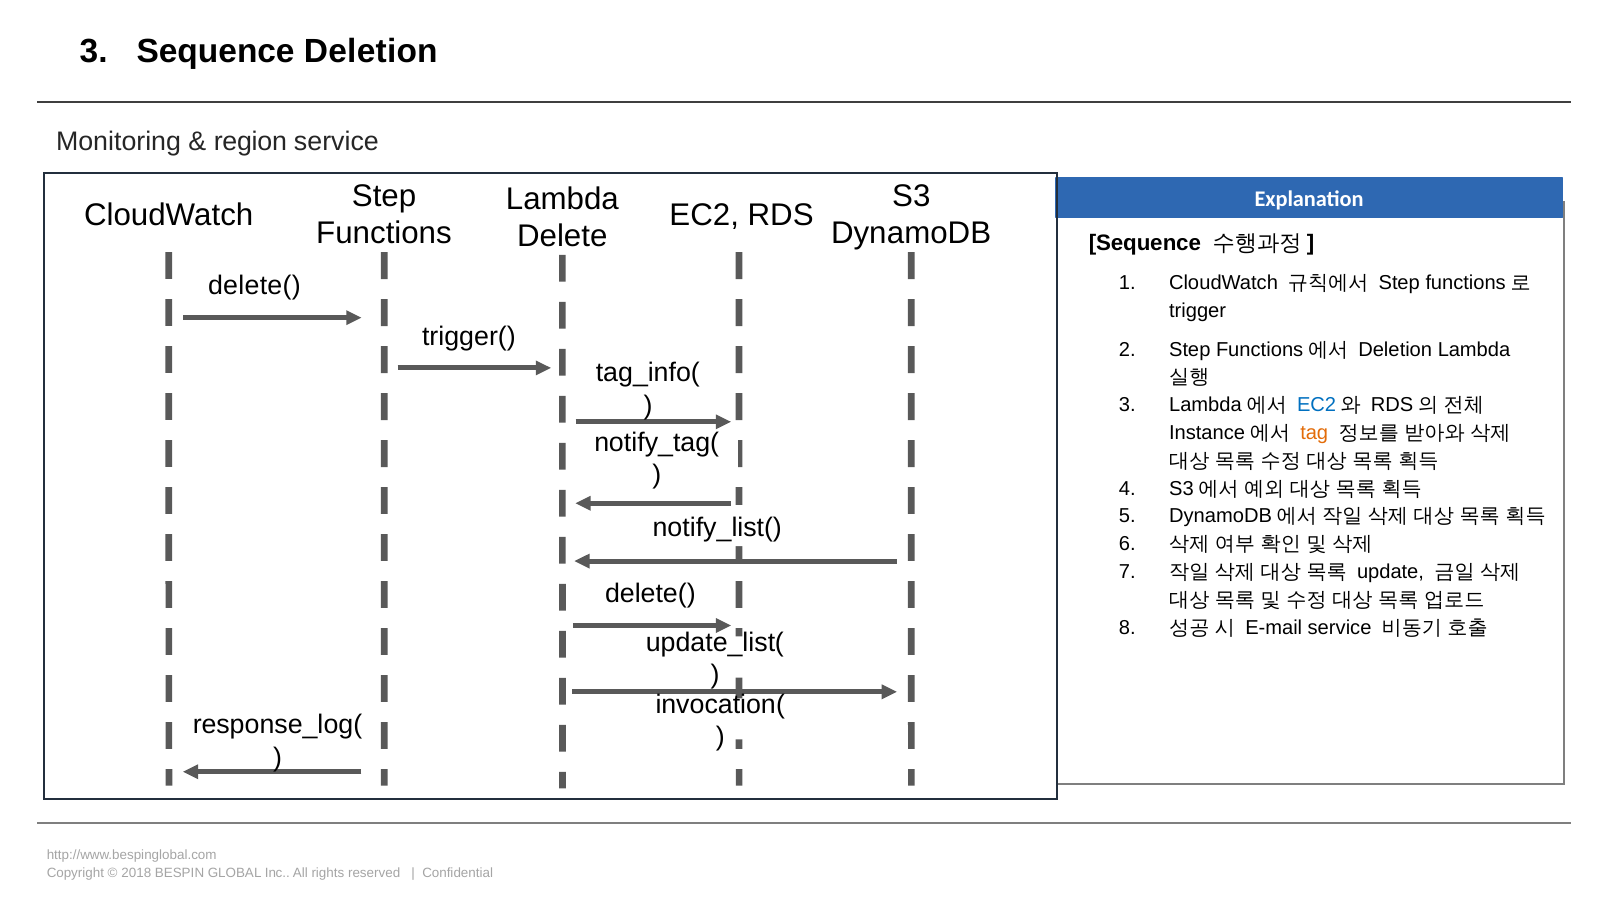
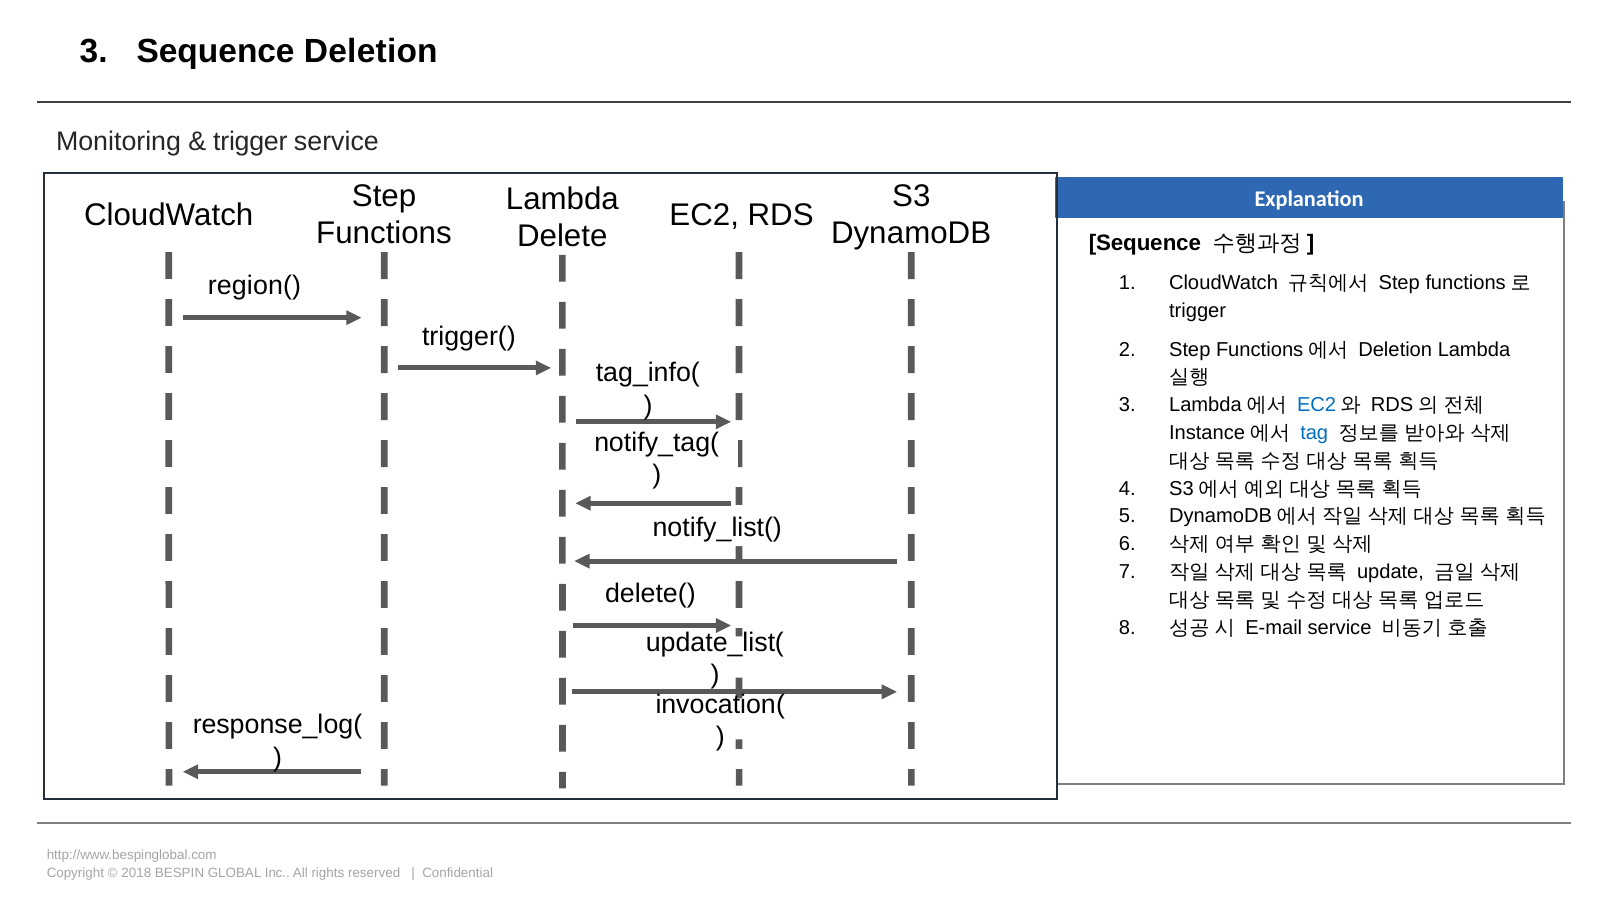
region: region -> trigger (250, 142)
delete(: delete( -> region( (254, 285)
tag colour: orange -> blue (1314, 433)
